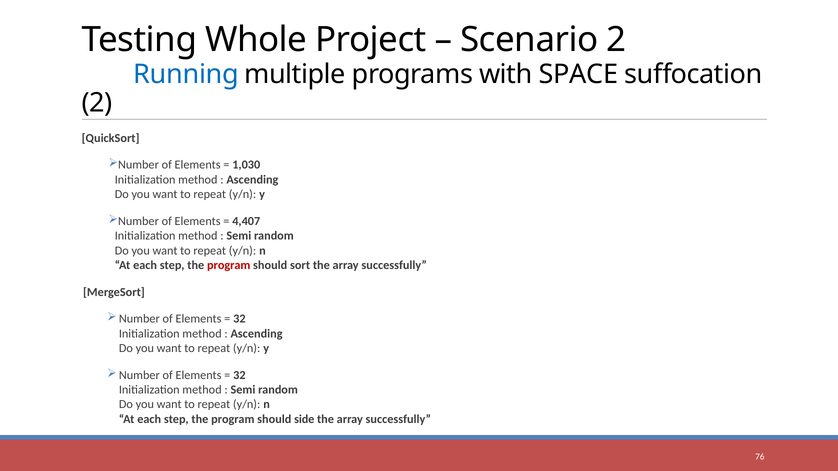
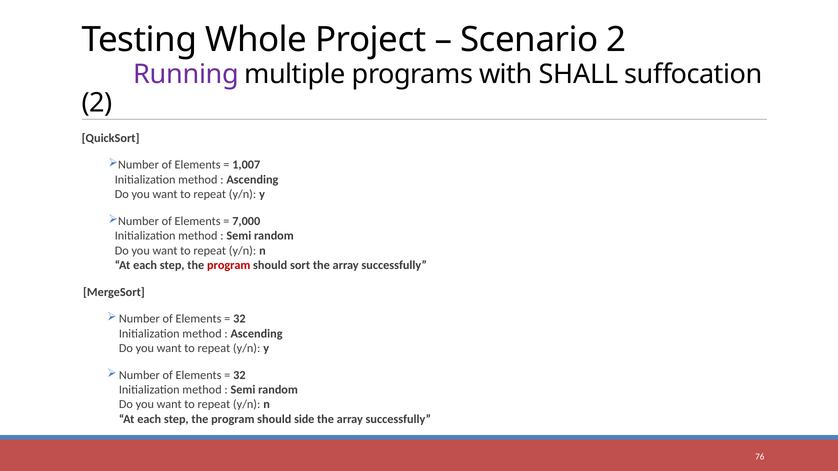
Running colour: blue -> purple (186, 74)
SPACE: SPACE -> SHALL (578, 74)
1,030: 1,030 -> 1,007 (246, 165)
4,407: 4,407 -> 7,000 (246, 221)
